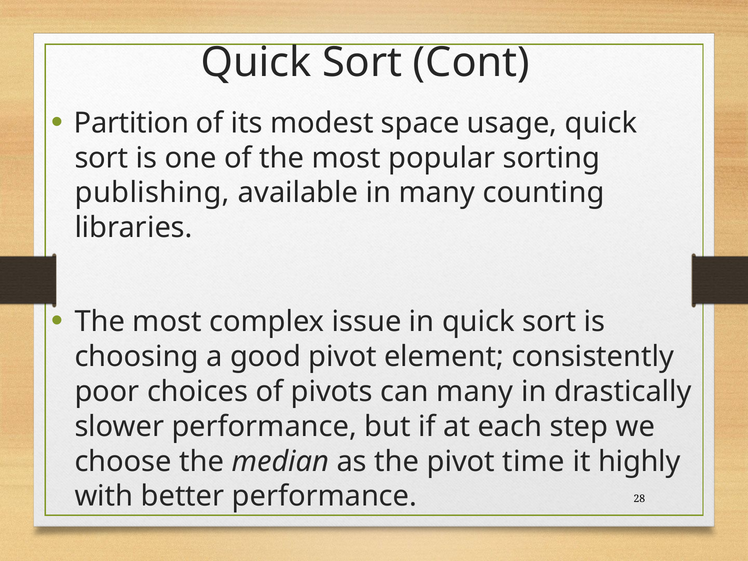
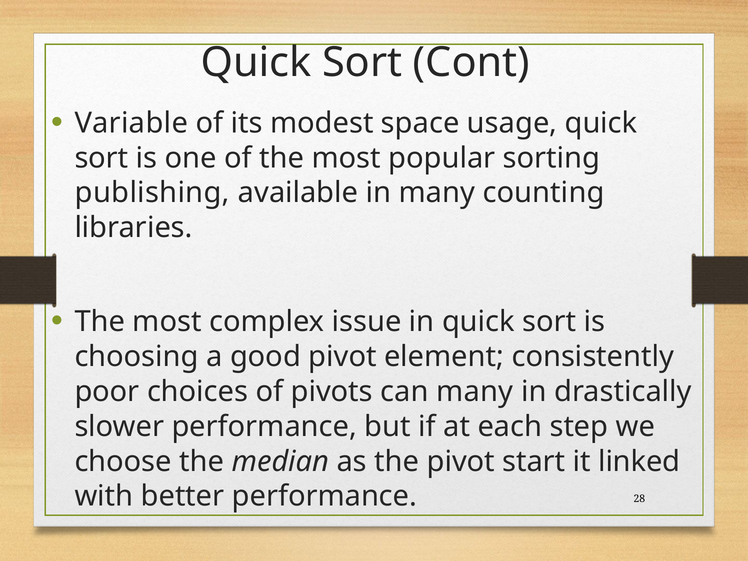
Partition: Partition -> Variable (131, 123)
time: time -> start (534, 461)
highly: highly -> linked (639, 461)
